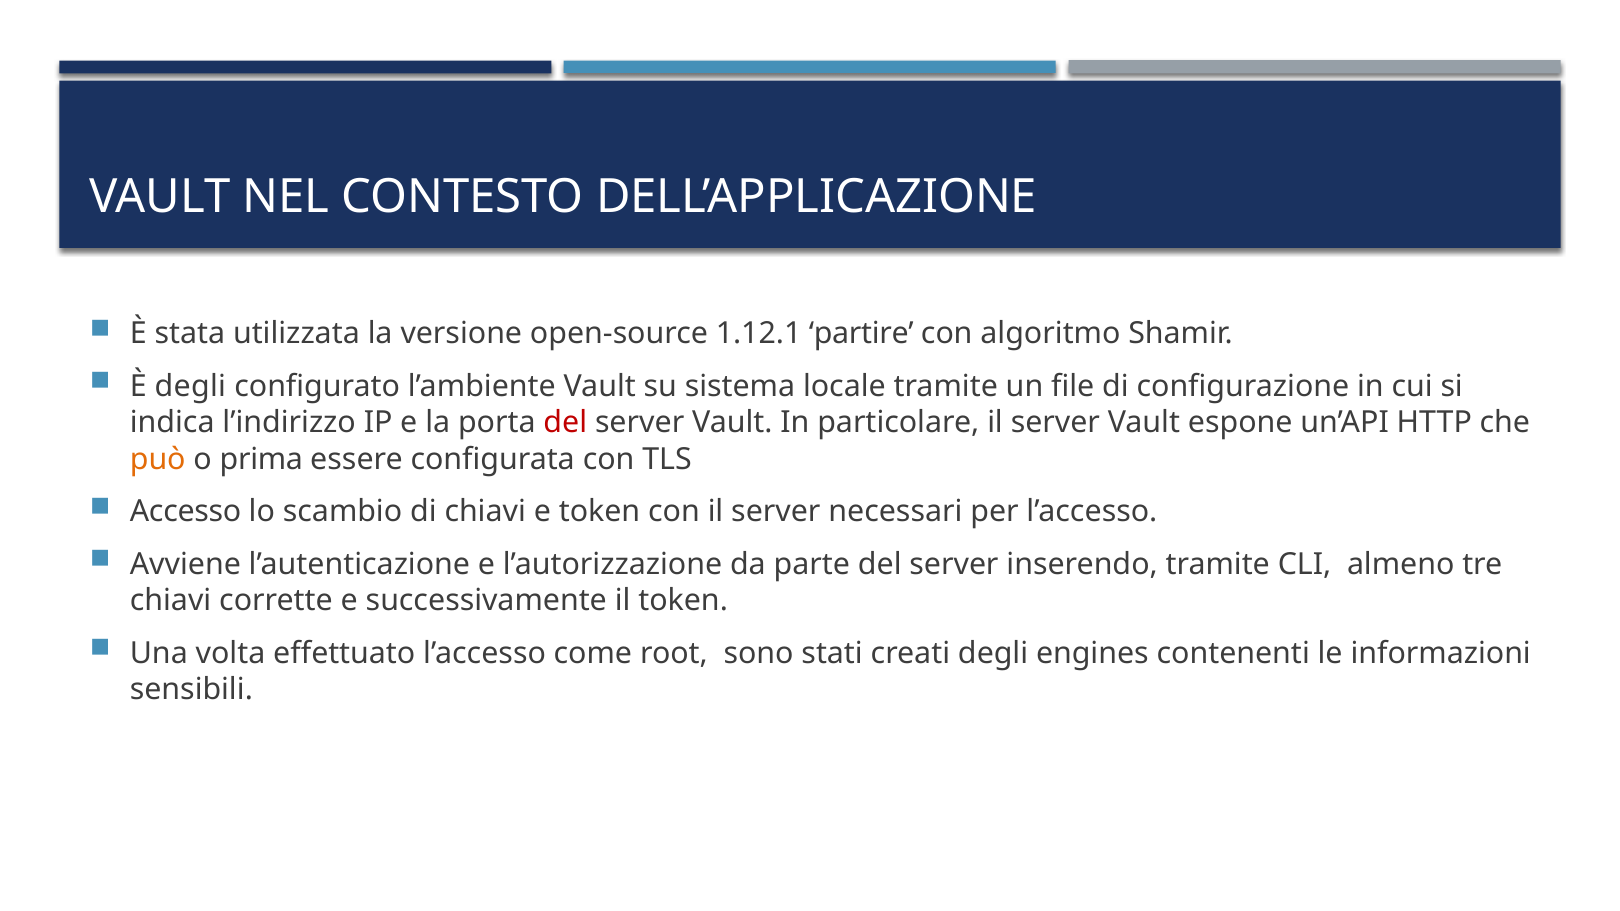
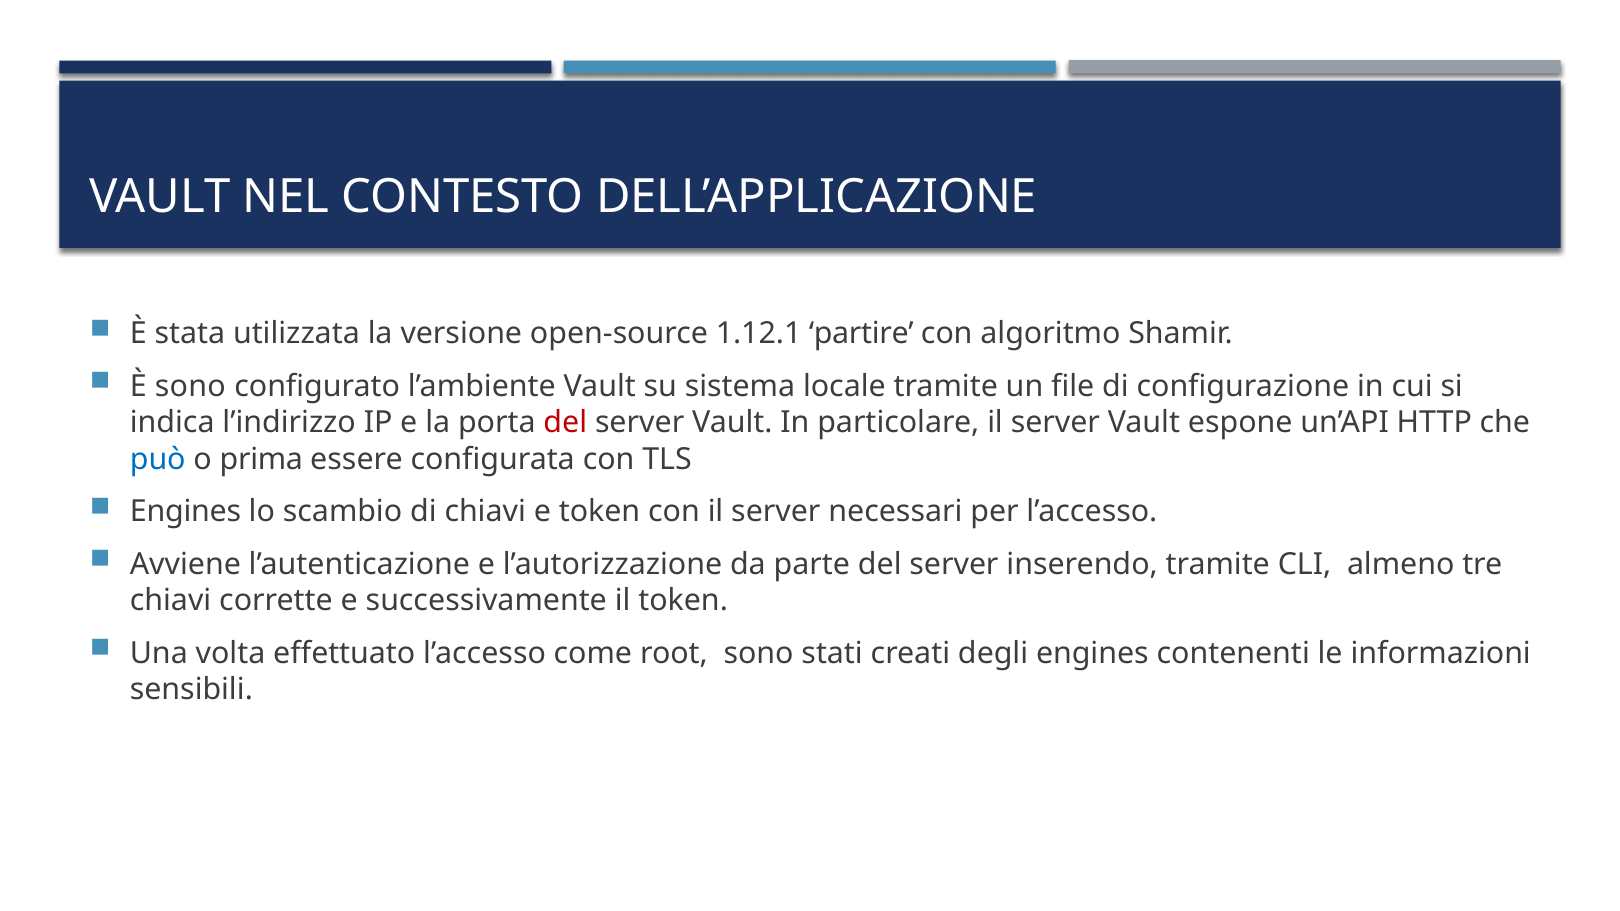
È degli: degli -> sono (190, 386)
può colour: orange -> blue (158, 459)
Accesso: Accesso -> Engines (186, 512)
